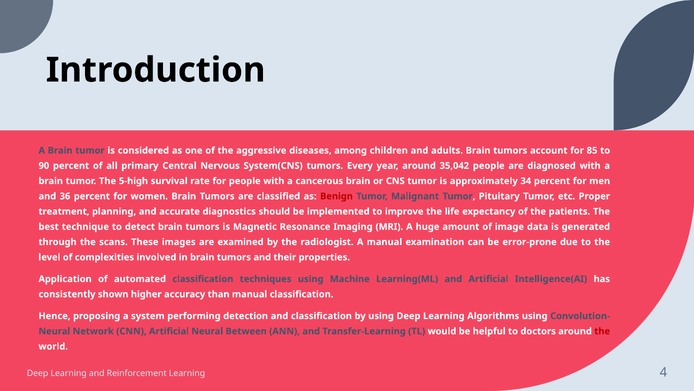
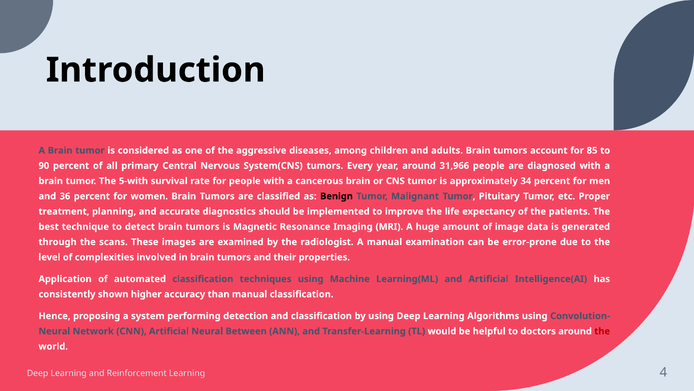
35,042: 35,042 -> 31,966 (454, 165)
5-high: 5-high -> 5-with (133, 181)
Benign colour: red -> black (336, 196)
